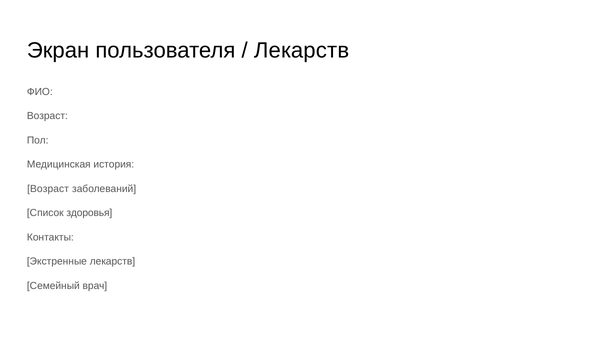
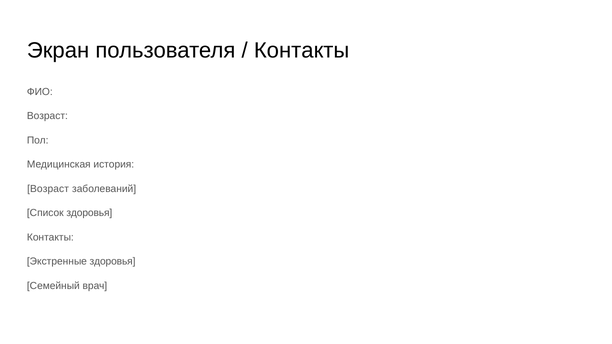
Лекарств: Лекарств -> Контакты (302, 51)
Экстренные лекарств: лекарств -> здоровья (113, 262)
